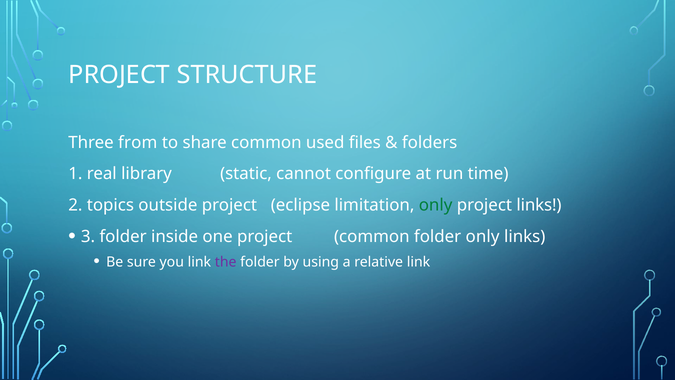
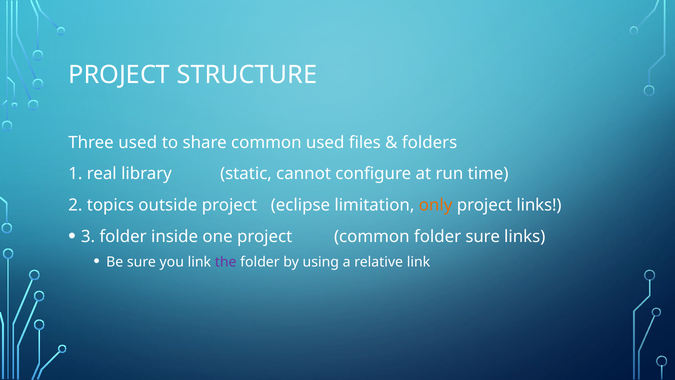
Three from: from -> used (138, 142)
only colour: green -> orange (436, 205)
folder only: only -> sure (483, 236)
